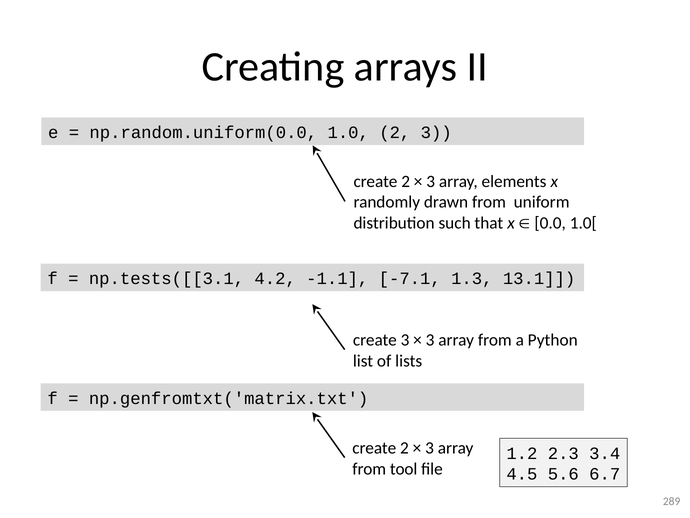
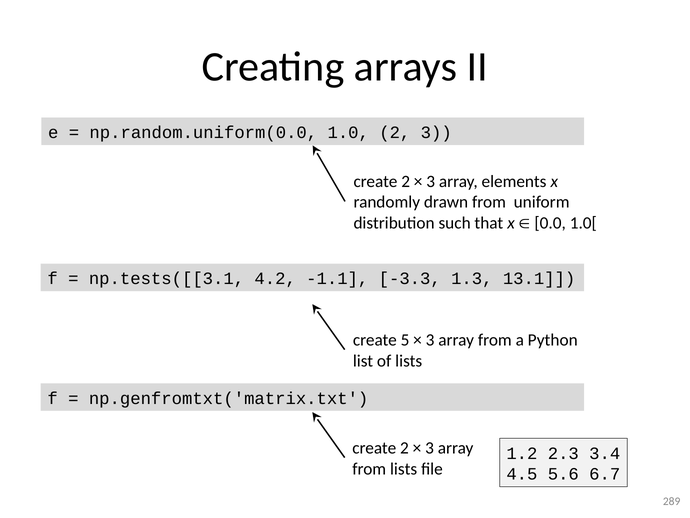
-7.1: -7.1 -> -3.3 (410, 278)
create 3: 3 -> 5 (405, 340)
from tool: tool -> lists (404, 468)
